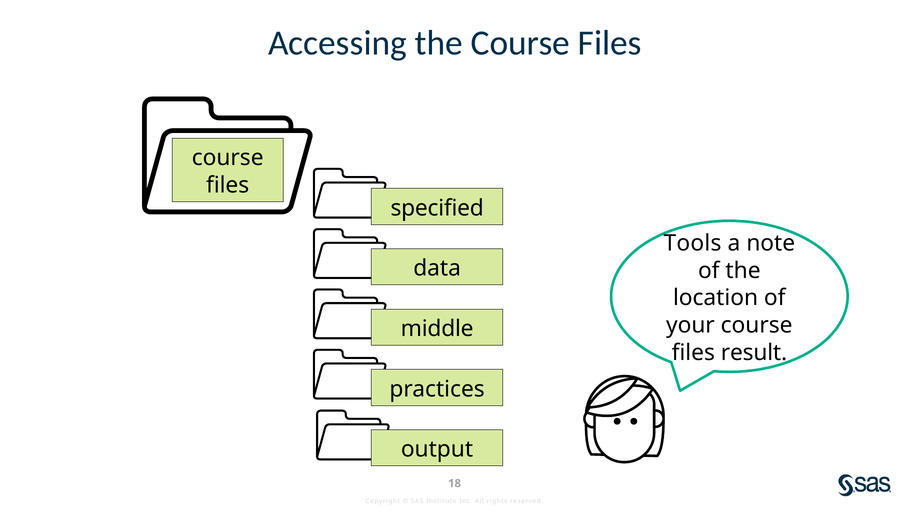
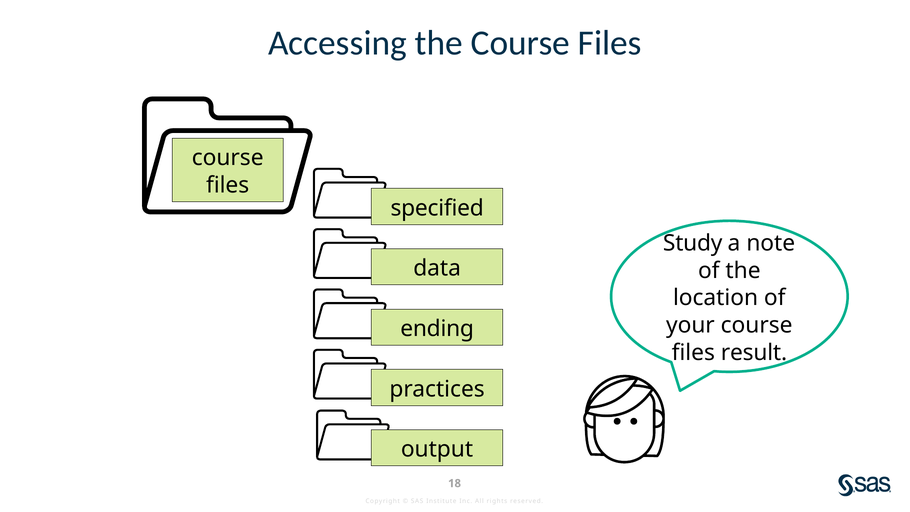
Tools: Tools -> Study (693, 243)
middle: middle -> ending (437, 329)
